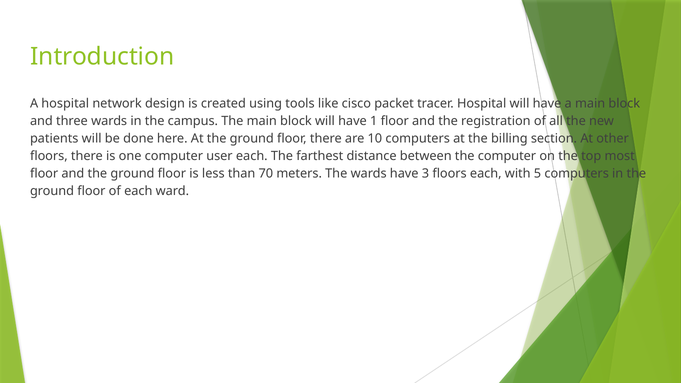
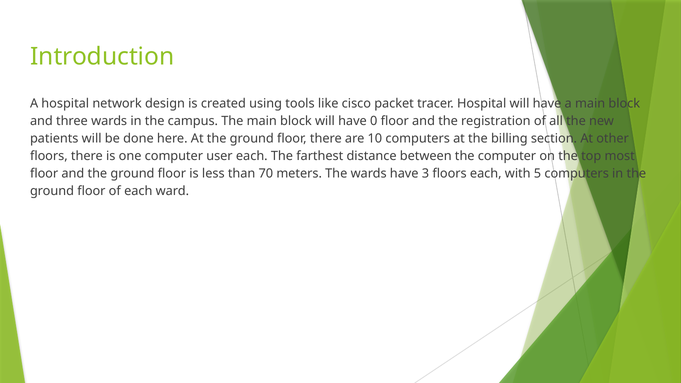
1: 1 -> 0 (374, 121)
